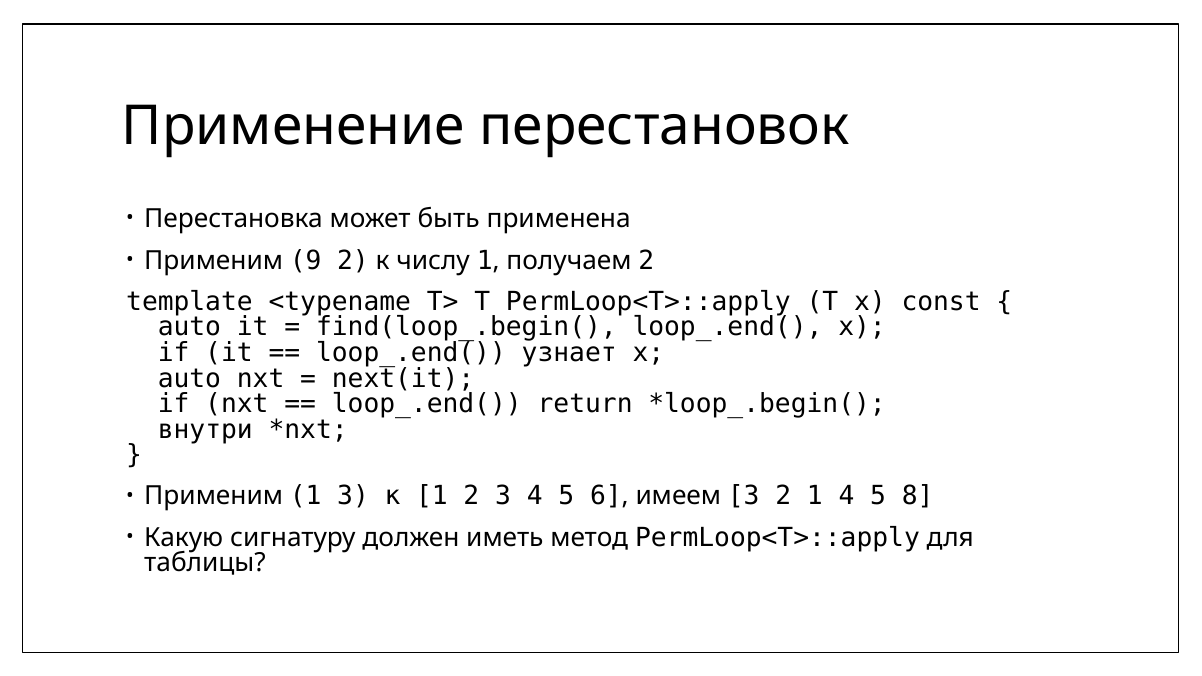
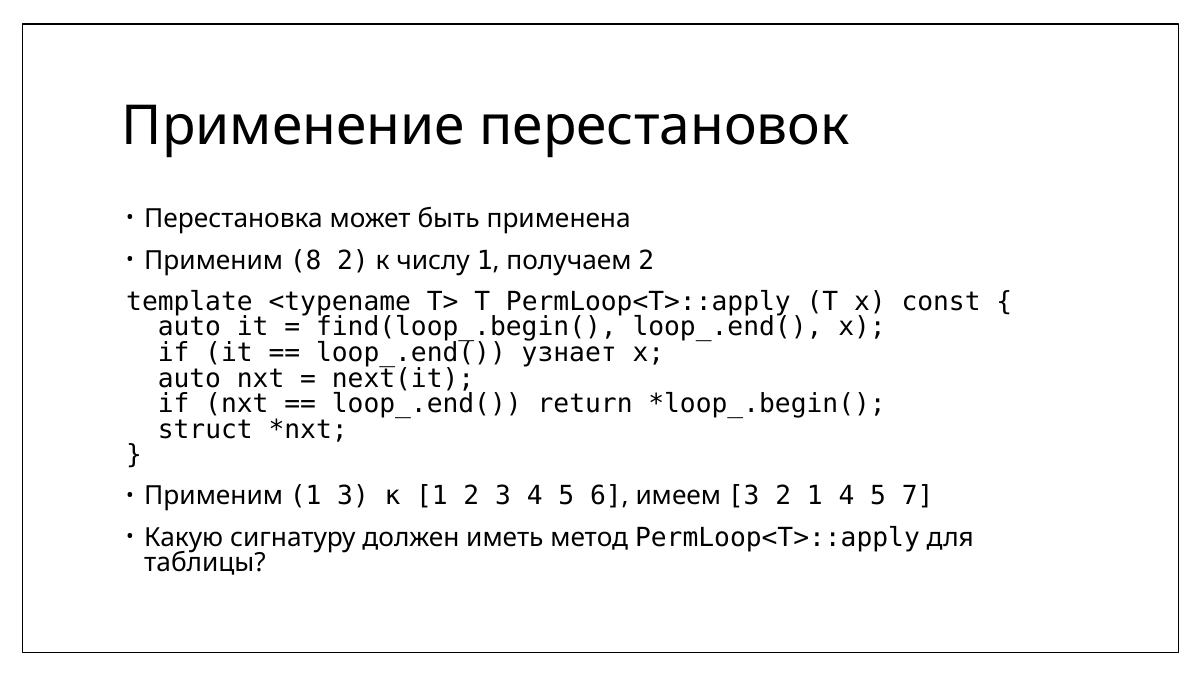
9: 9 -> 8 (306, 260)
внутри: внутри -> struct (205, 430)
8: 8 -> 7 (918, 496)
